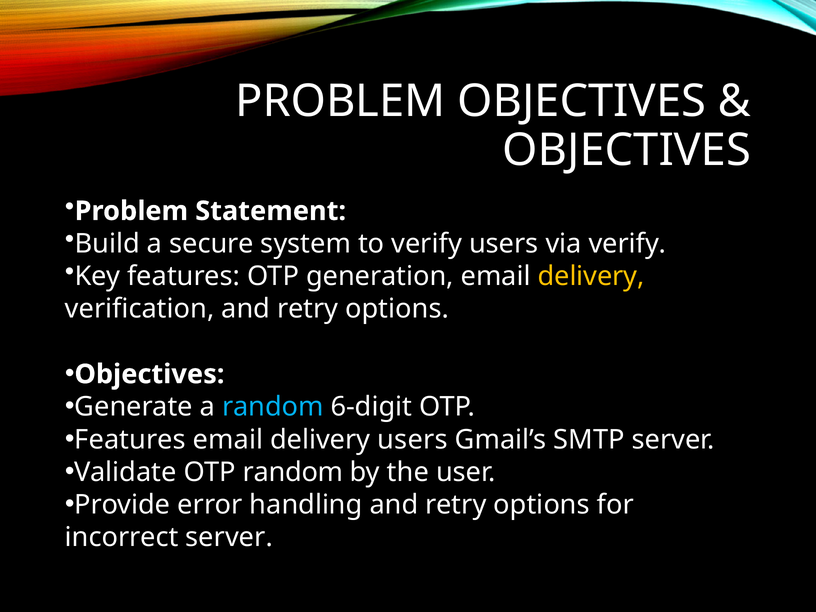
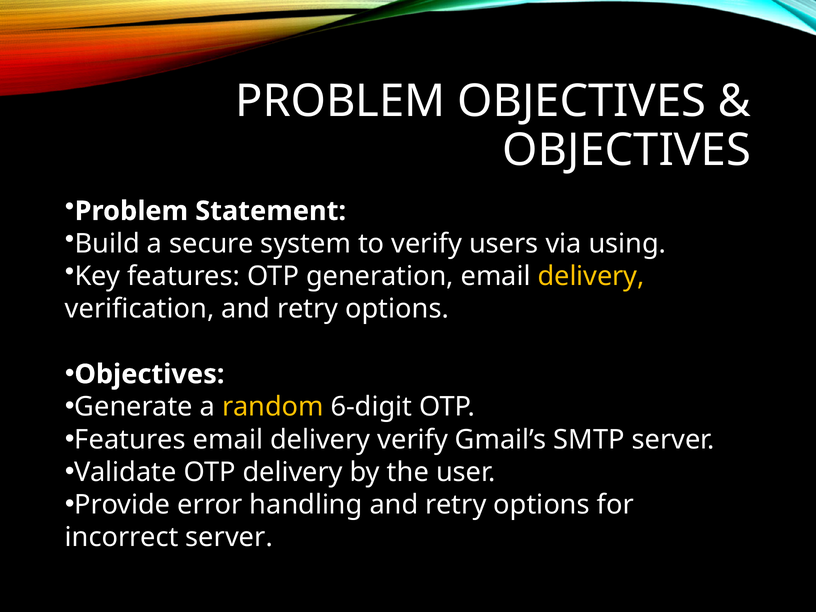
via verify: verify -> using (627, 244)
random colour: light blue -> yellow (273, 407)
delivery users: users -> verify (413, 440)
OTP random: random -> delivery (293, 472)
